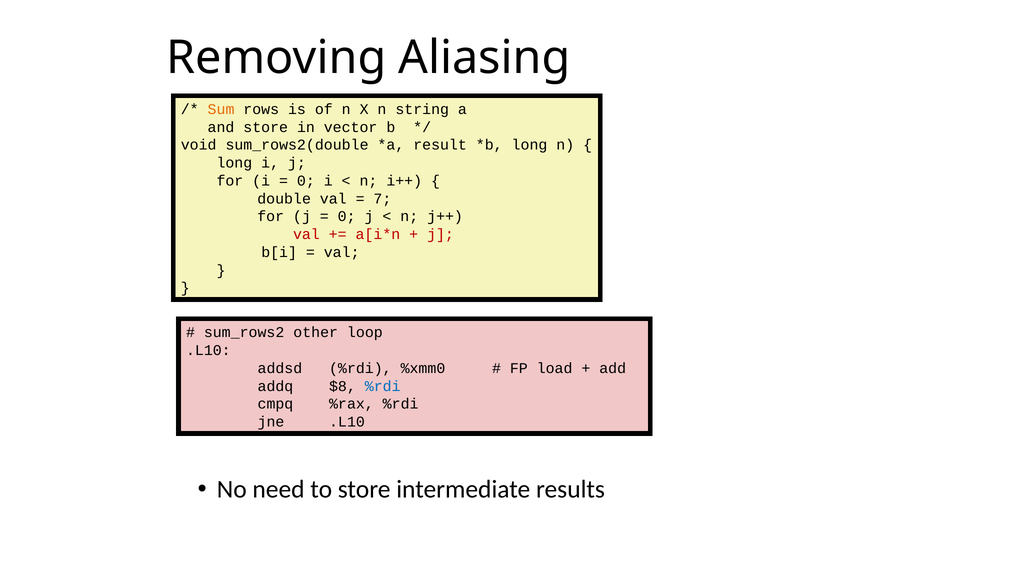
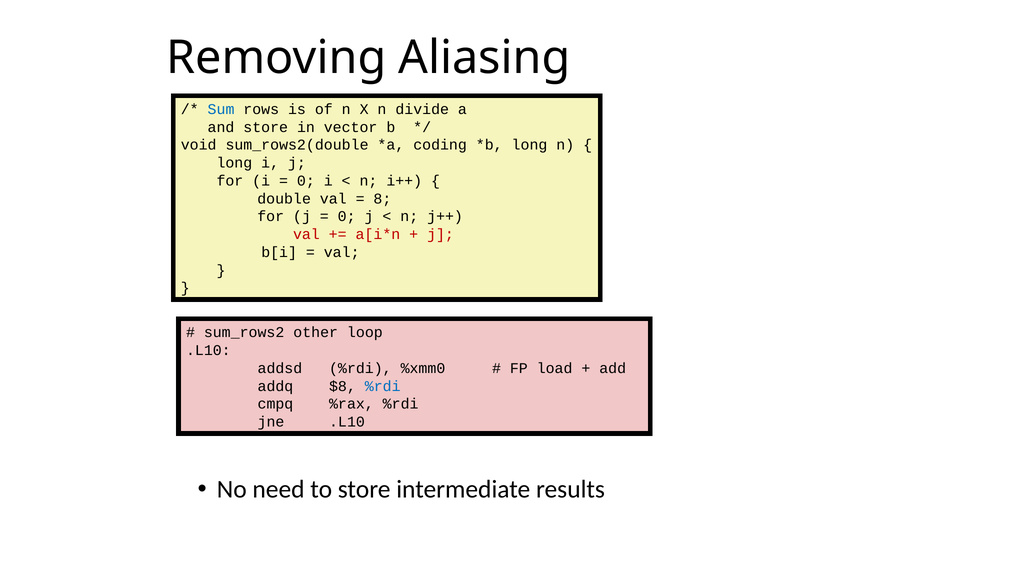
Sum colour: orange -> blue (221, 109)
string: string -> divide (422, 109)
result: result -> coding (440, 145)
7: 7 -> 8 (382, 199)
